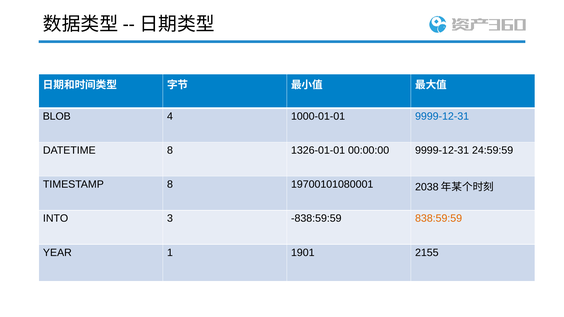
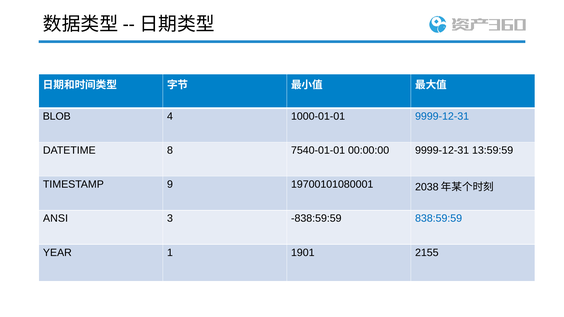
1326-01-01: 1326-01-01 -> 7540-01-01 (318, 150)
24:59:59: 24:59:59 -> 13:59:59 (493, 150)
TIMESTAMP 8: 8 -> 9 (170, 185)
INTO: INTO -> ANSI (56, 219)
838:59:59 colour: orange -> blue (439, 219)
